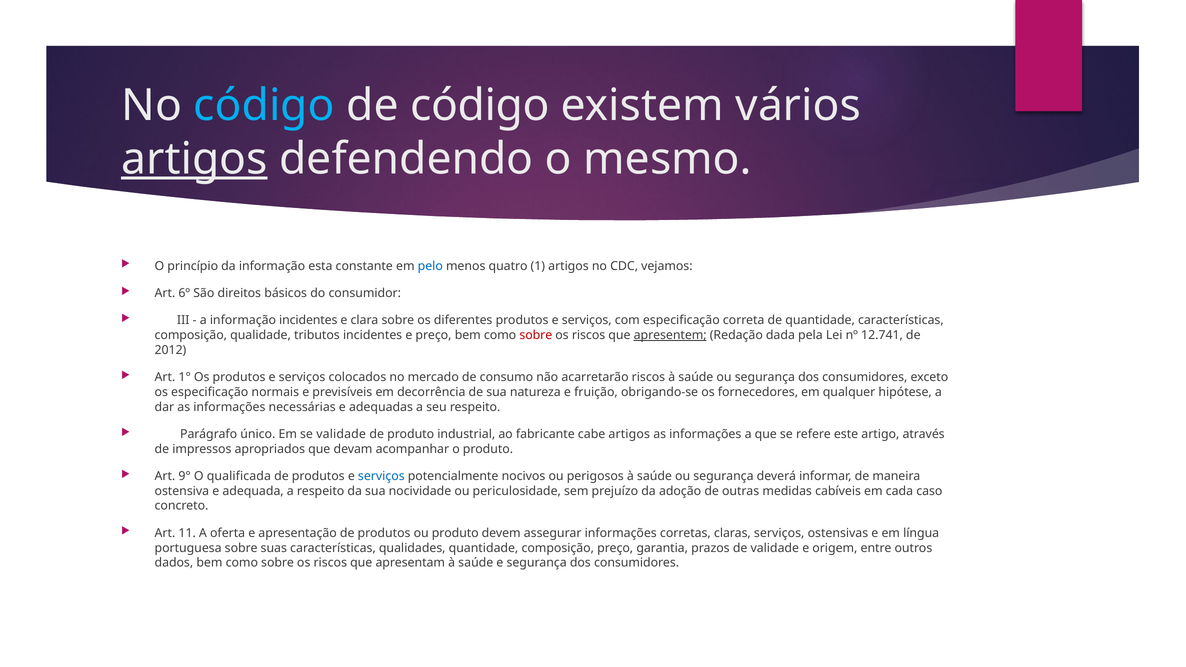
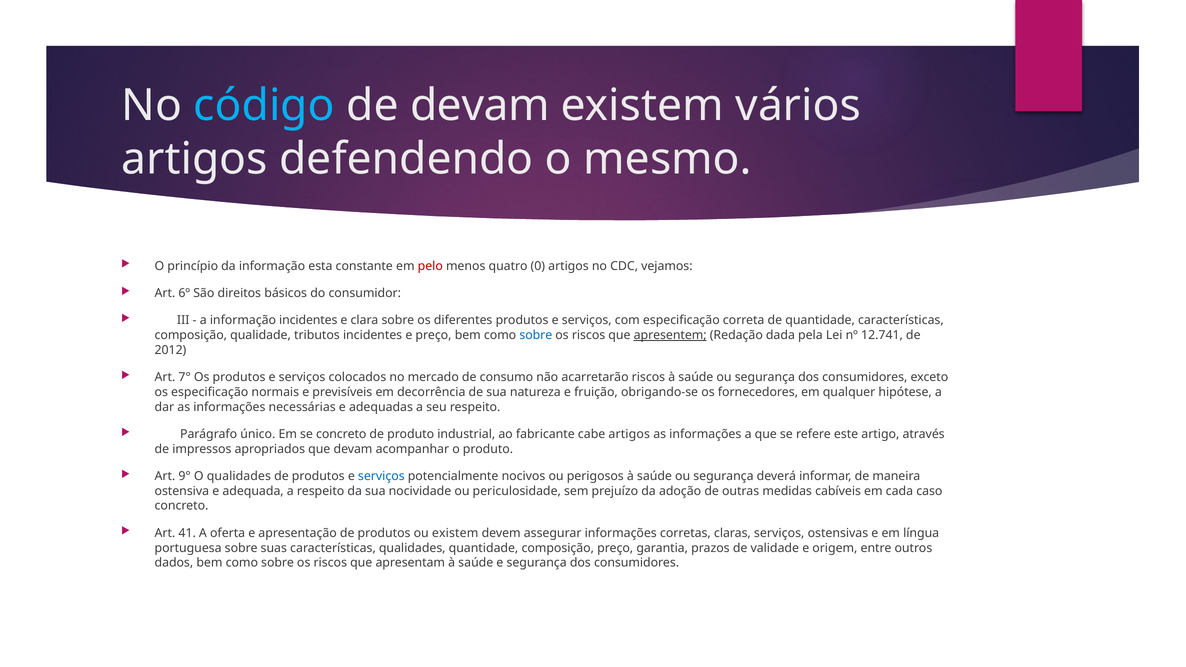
de código: código -> devam (480, 106)
artigos underline: present -> none (194, 159)
pelo colour: blue -> red (430, 266)
1: 1 -> 0 (538, 266)
sobre colour: red -> blue (536, 335)
1°: 1° -> 7° (185, 377)
se validade: validade -> concreto (341, 434)
O qualificada: qualificada -> qualidades (239, 476)
11: 11 -> 41 (187, 533)
ou produto: produto -> existem (455, 533)
